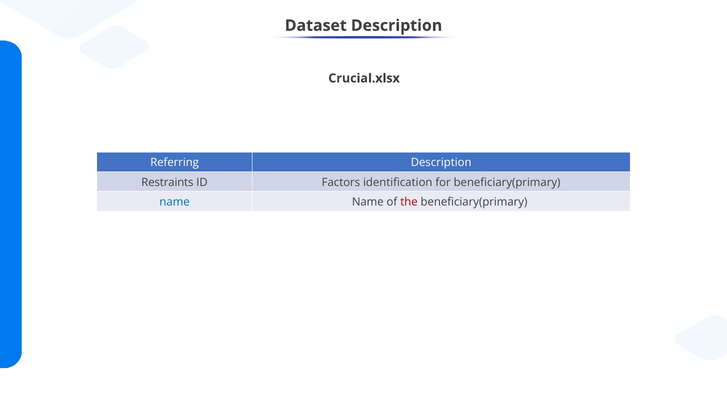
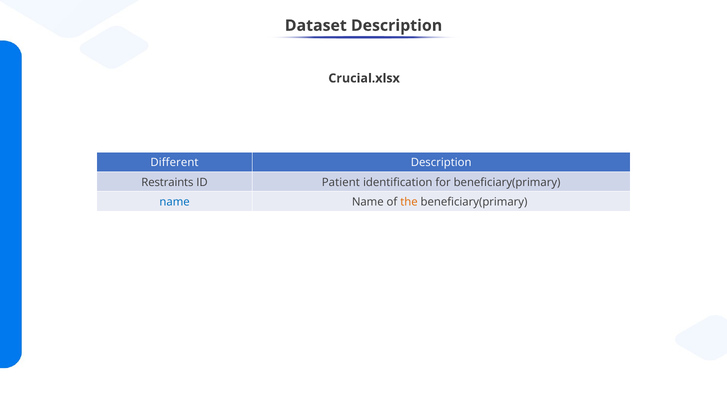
Referring: Referring -> Different (175, 163)
Factors: Factors -> Patient (341, 182)
the colour: red -> orange (409, 202)
